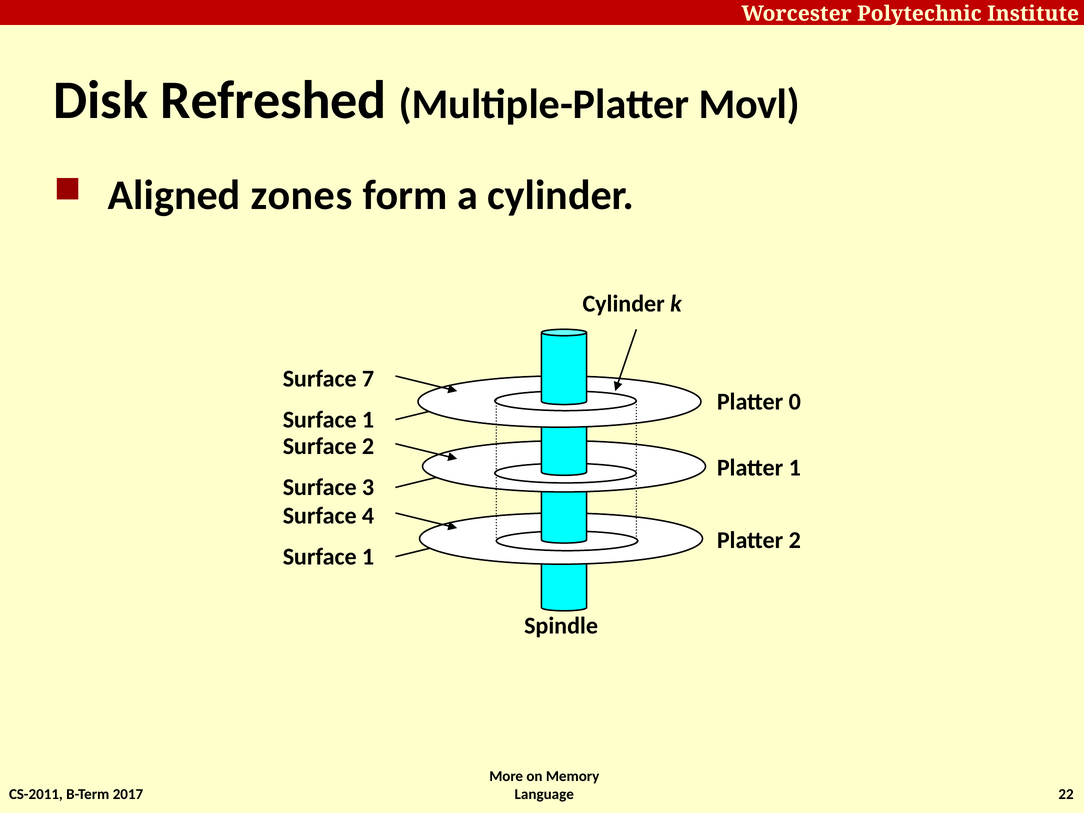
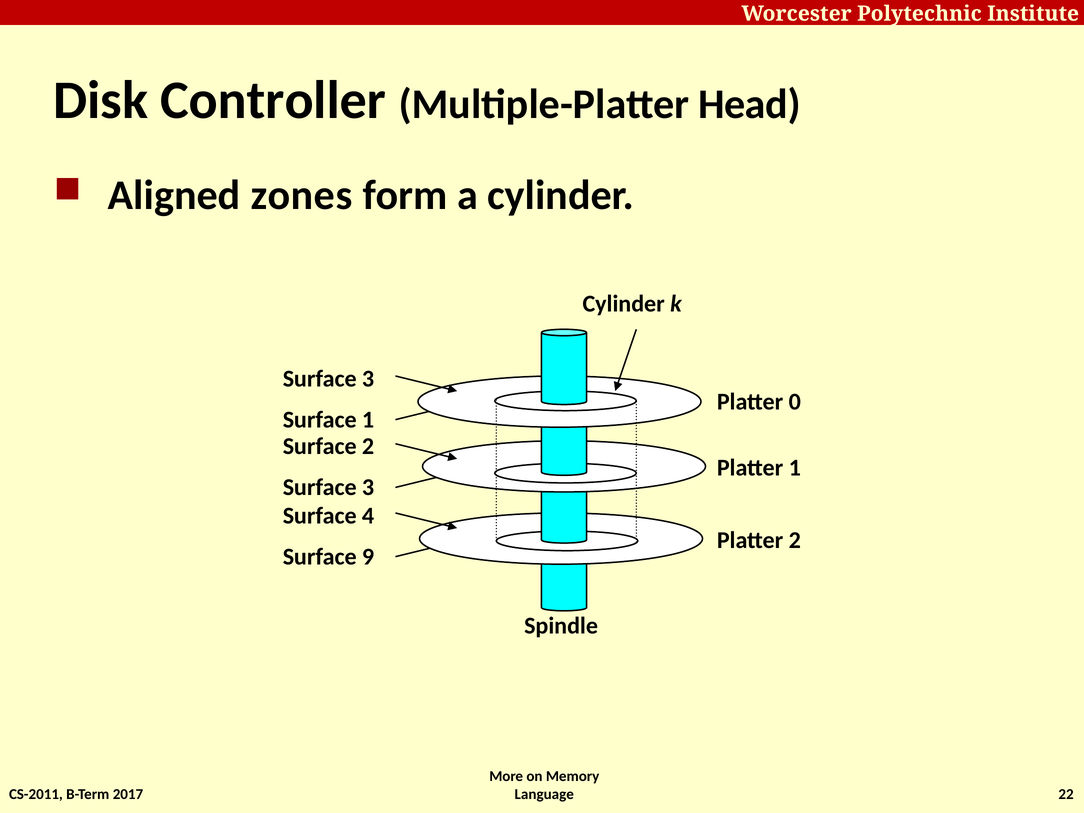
Refreshed: Refreshed -> Controller (273, 101)
Movl: Movl -> Head (749, 105)
7: 7 -> 3 (368, 379)
1: 1 -> 9 (368, 557)
